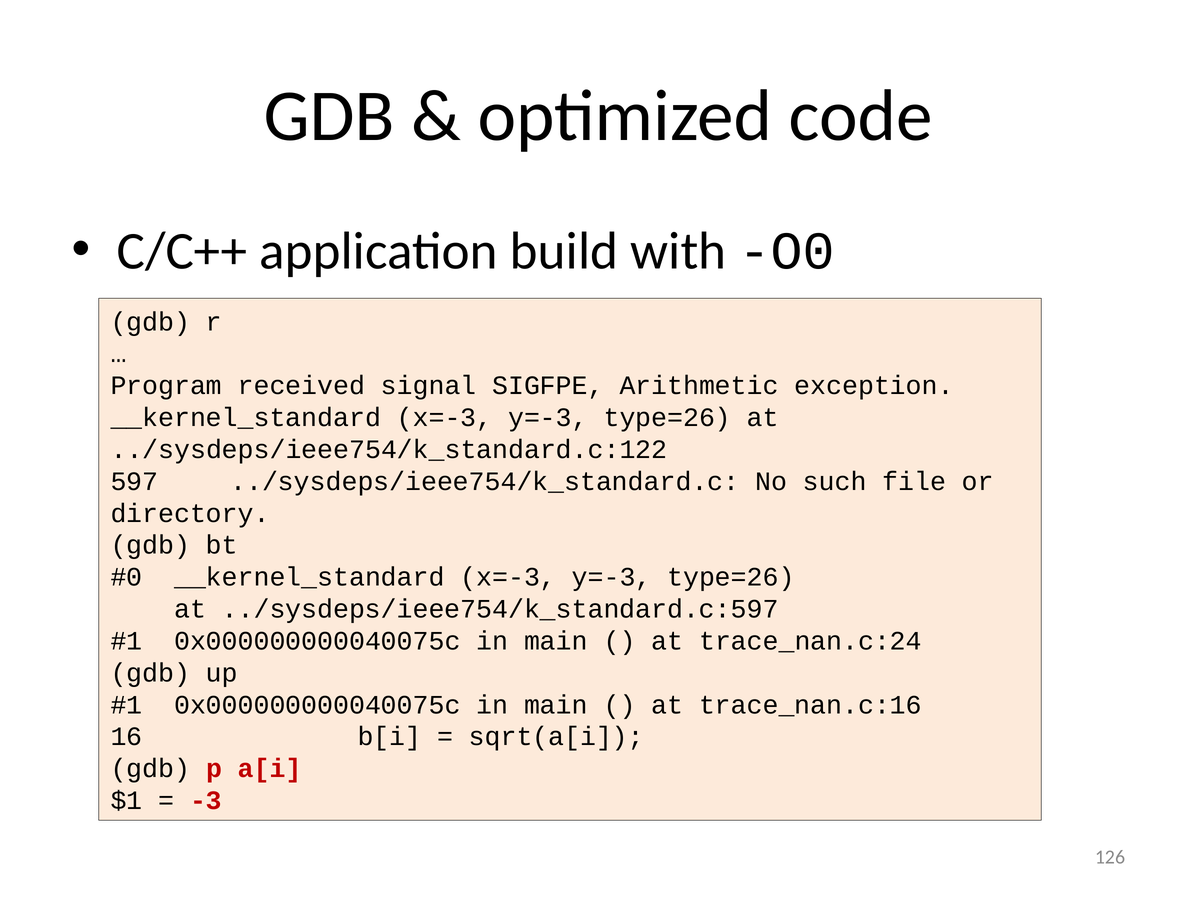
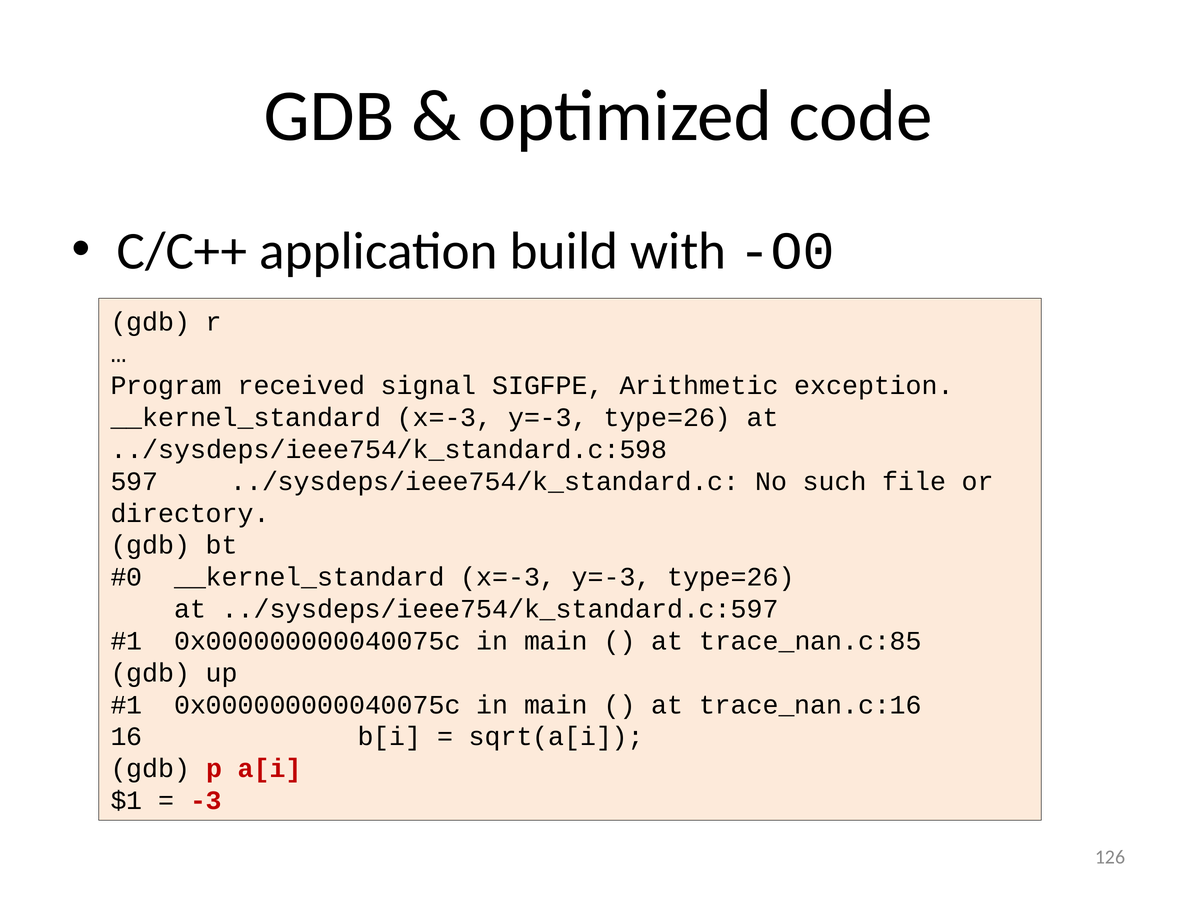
../sysdeps/ieee754/k_standard.c:122: ../sysdeps/ieee754/k_standard.c:122 -> ../sysdeps/ieee754/k_standard.c:598 (389, 449)
trace_nan.c:24: trace_nan.c:24 -> trace_nan.c:85 (810, 641)
